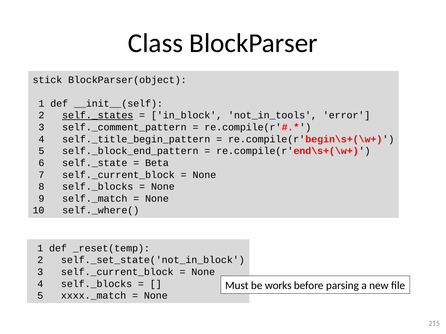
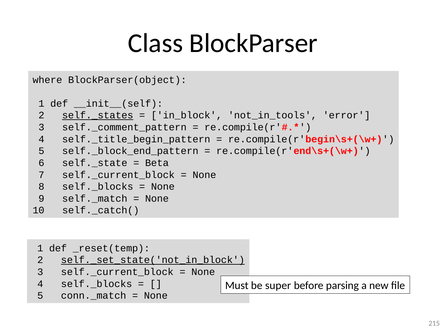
stick: stick -> where (47, 80)
self._where(: self._where( -> self._catch( (101, 211)
self._set_state('not_in_block underline: none -> present (153, 260)
works: works -> super (278, 286)
xxxx._match: xxxx._match -> conn._match (94, 296)
